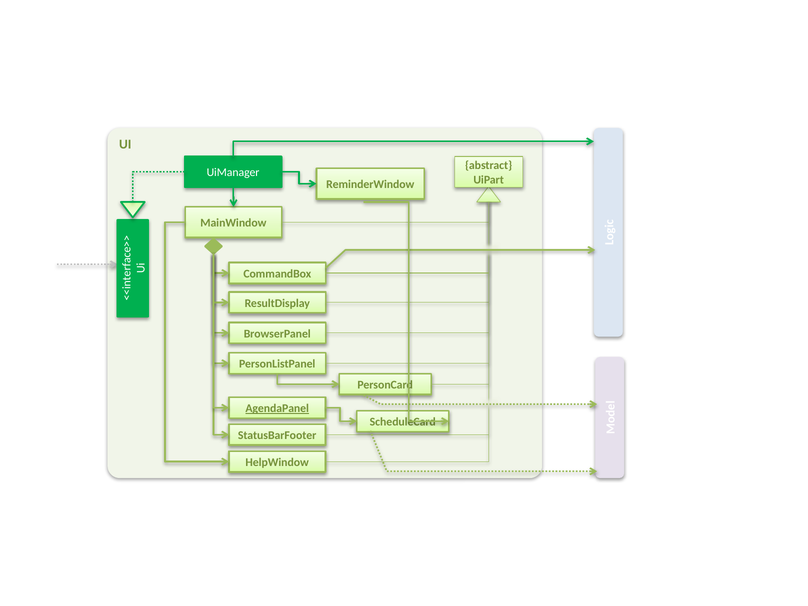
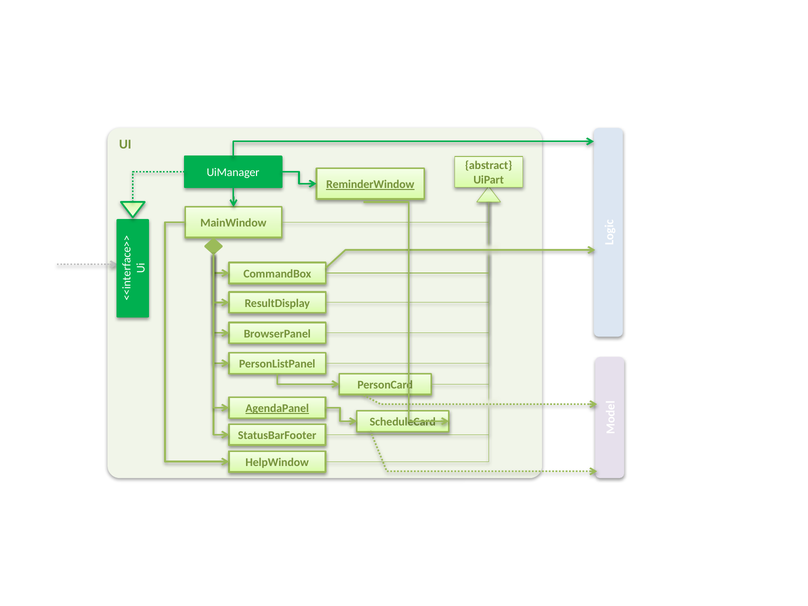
ReminderWindow underline: none -> present (370, 184)
